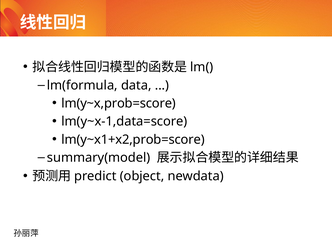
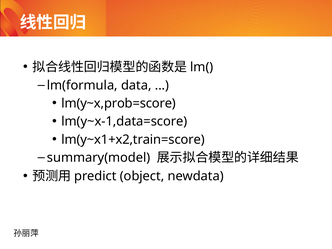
lm(y~x1+x2,prob=score: lm(y~x1+x2,prob=score -> lm(y~x1+x2,train=score (133, 140)
